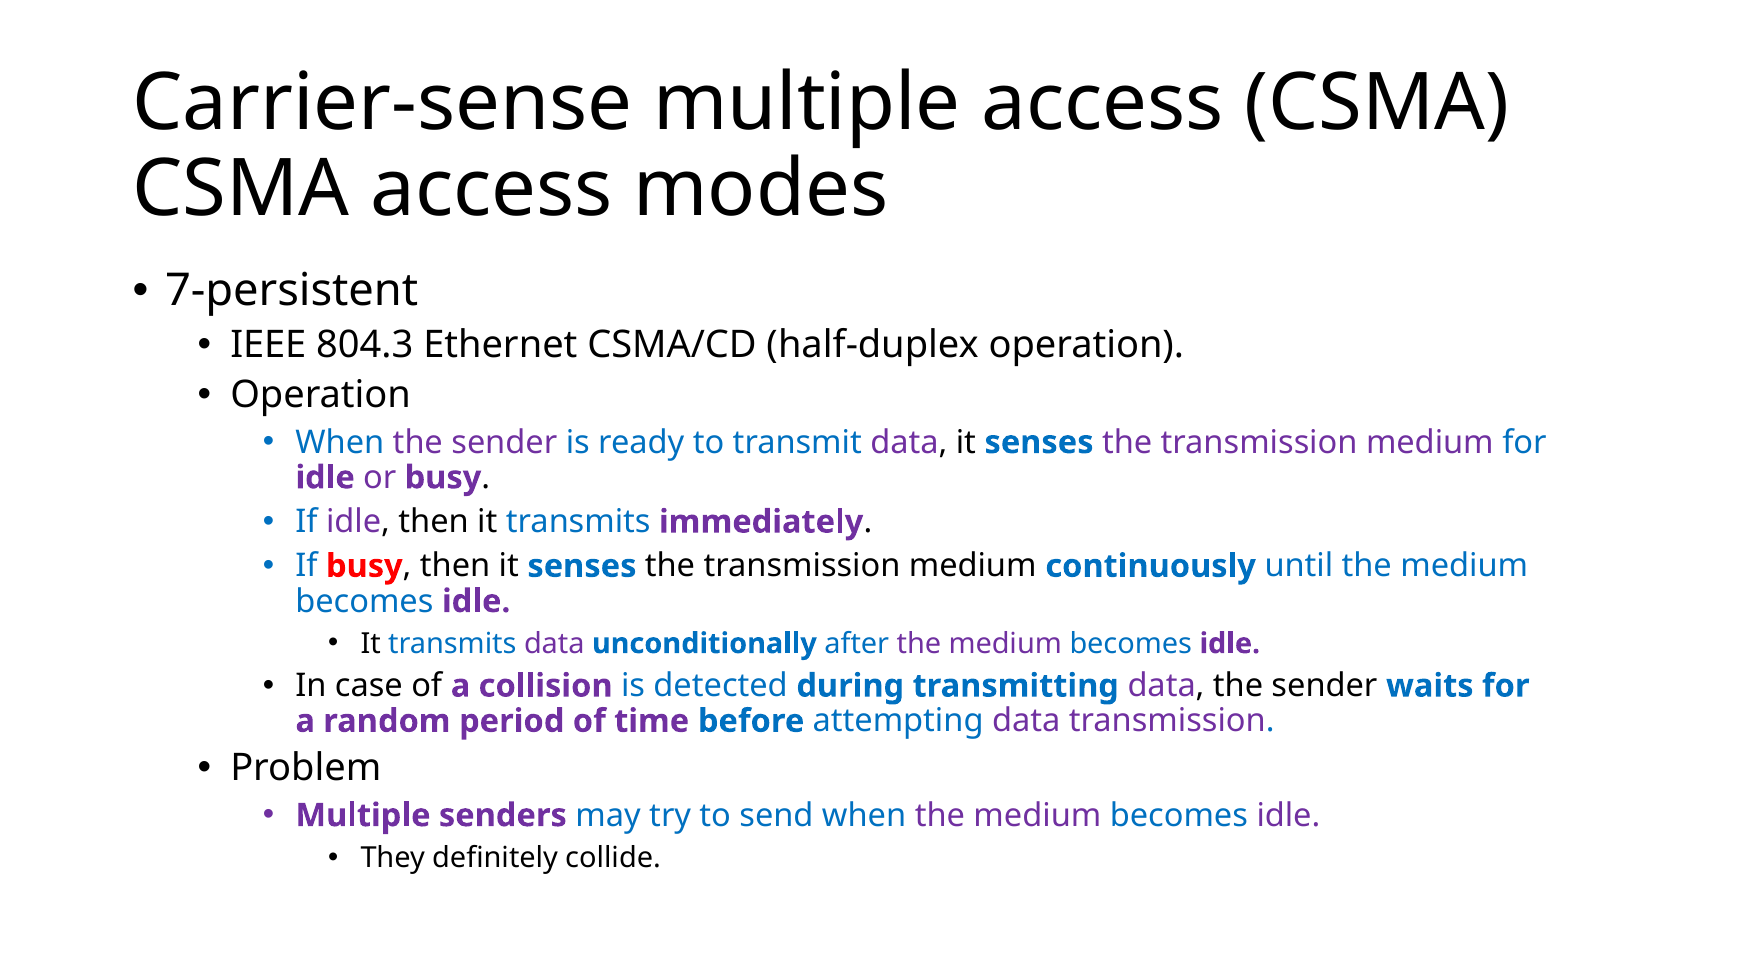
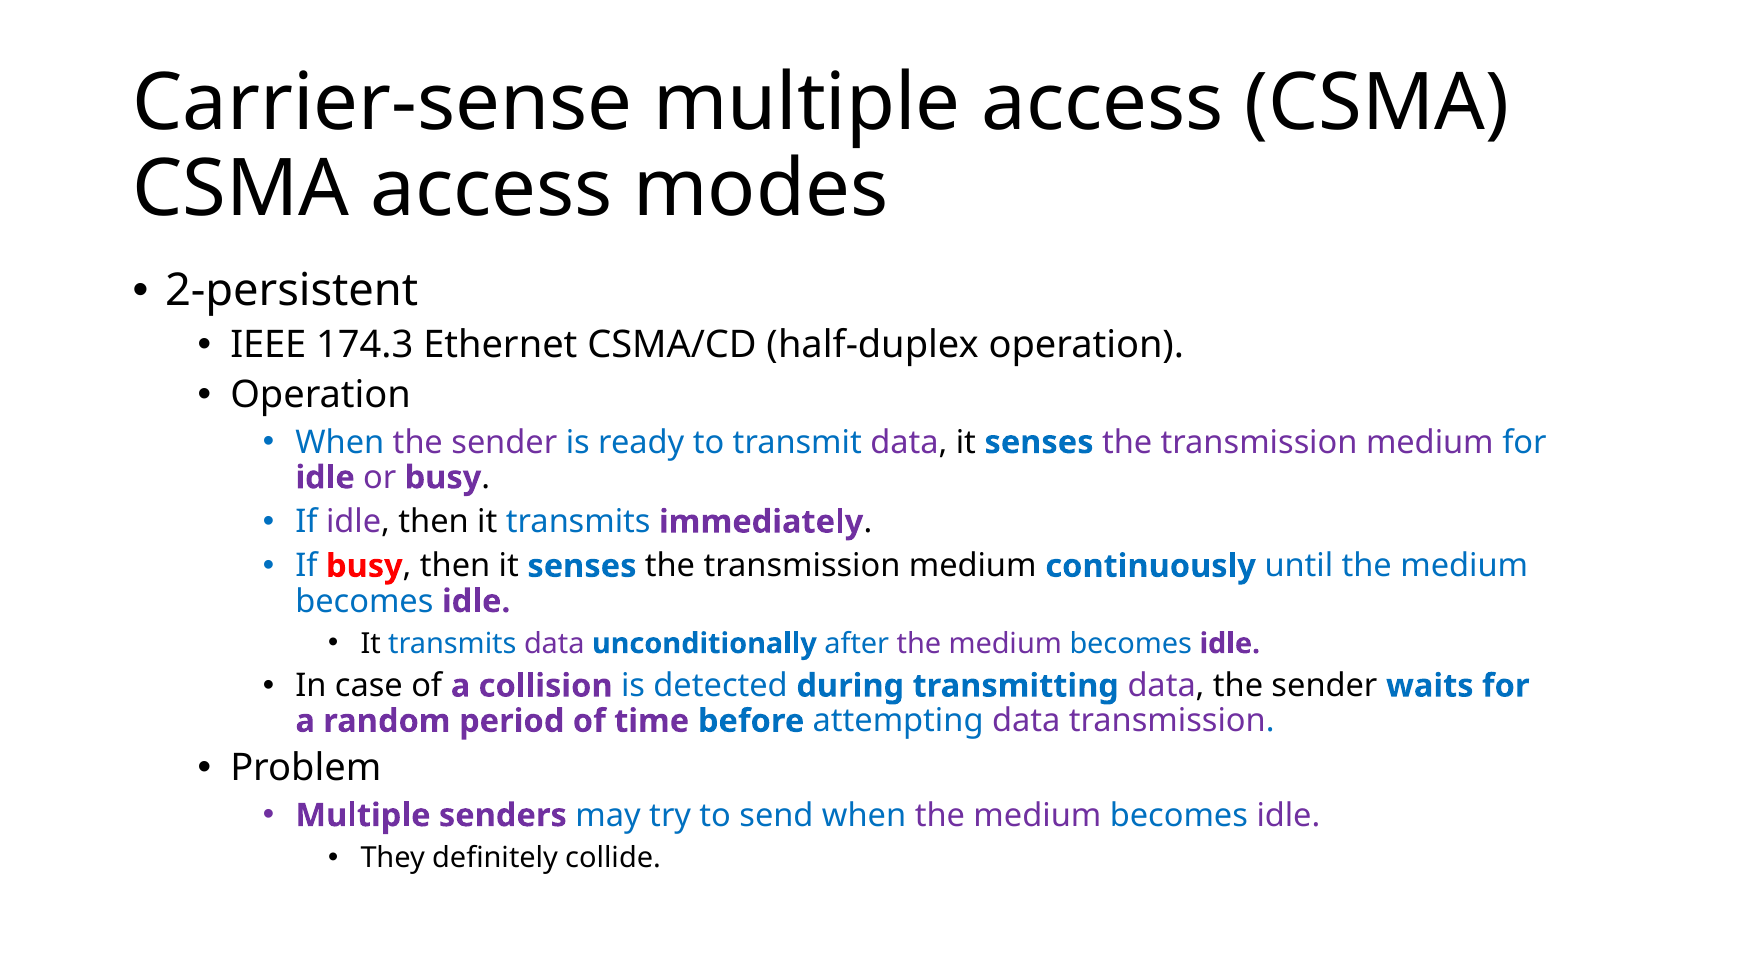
7-persistent: 7-persistent -> 2-persistent (292, 291)
804.3: 804.3 -> 174.3 (365, 345)
